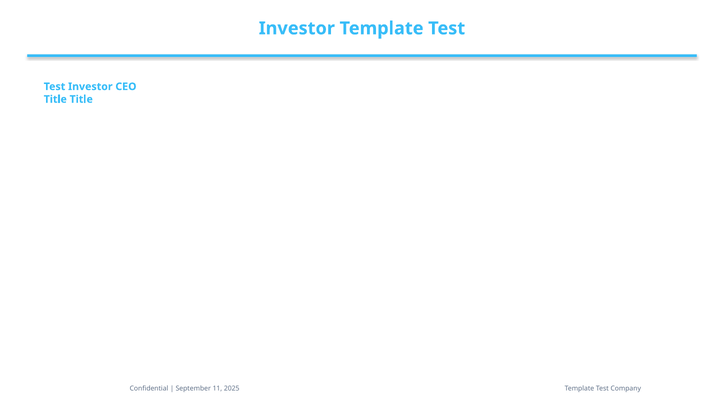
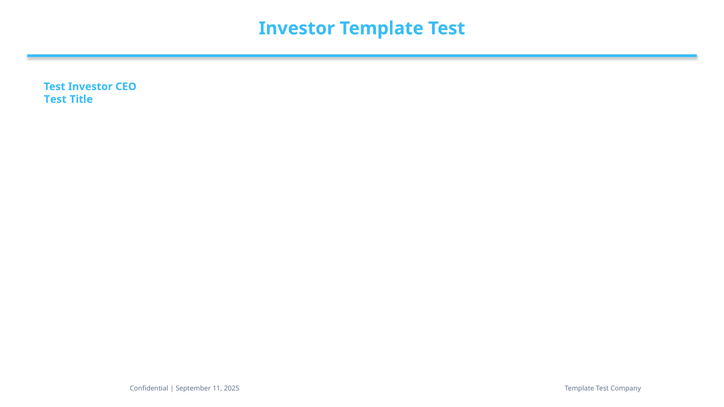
Title: Title -> Test (55, 99)
